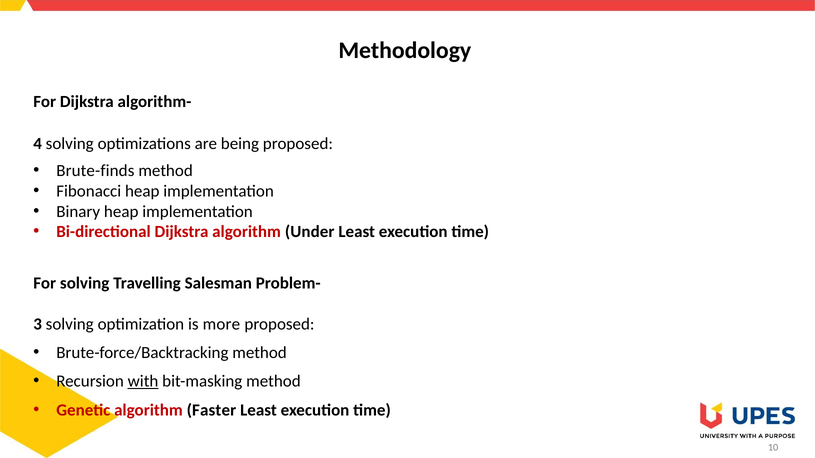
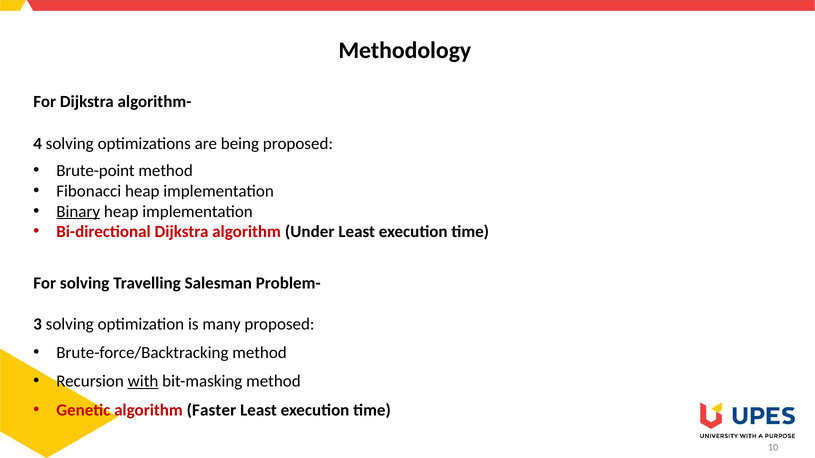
Brute-finds: Brute-finds -> Brute-point (95, 171)
Binary underline: none -> present (78, 212)
more: more -> many (222, 325)
